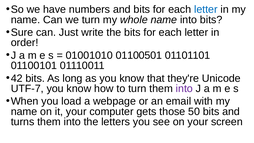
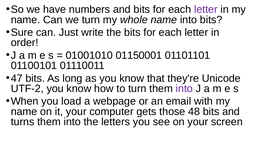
letter colour: blue -> purple (206, 9)
01100501: 01100501 -> 01150001 (139, 55)
42: 42 -> 47 (17, 78)
UTF-7: UTF-7 -> UTF-2 (27, 89)
50: 50 -> 48 (194, 111)
